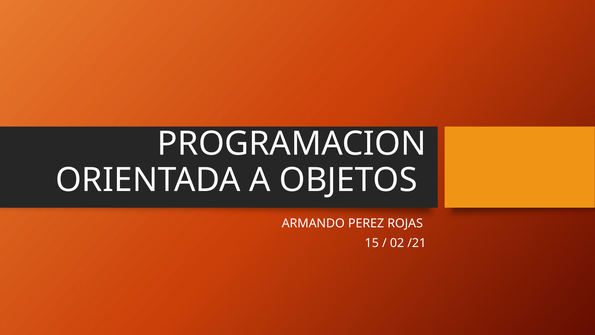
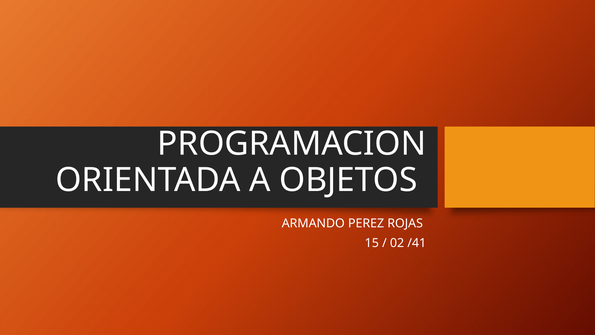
/21: /21 -> /41 (417, 243)
